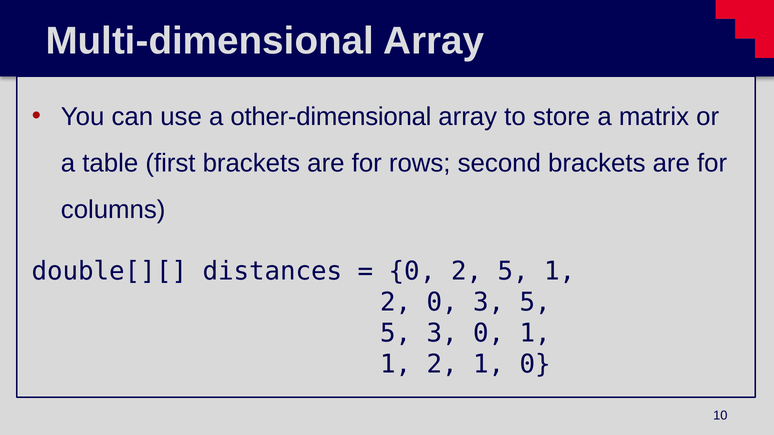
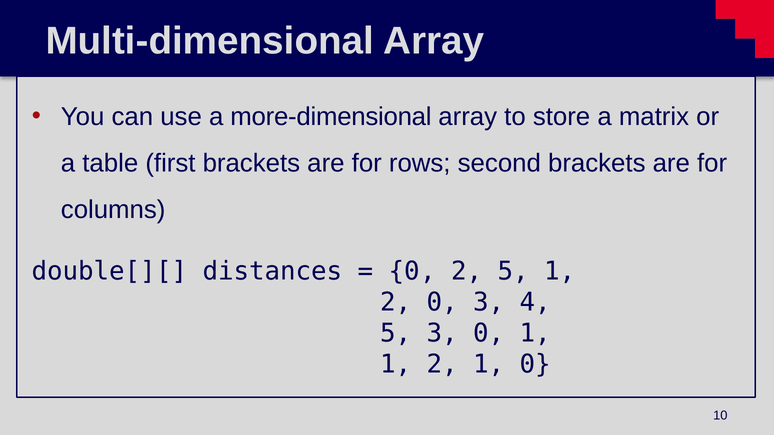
other-dimensional: other-dimensional -> more-dimensional (331, 117)
3 5: 5 -> 4 (535, 303)
